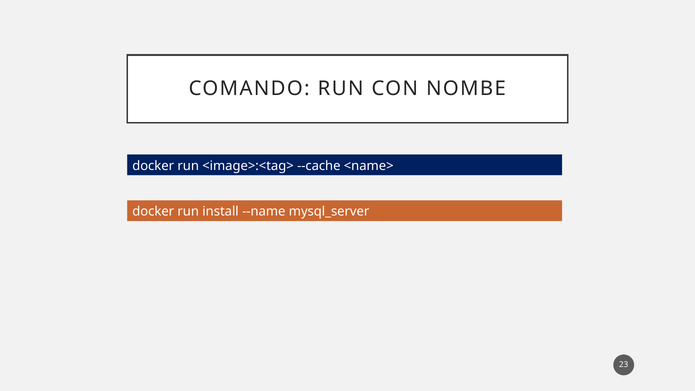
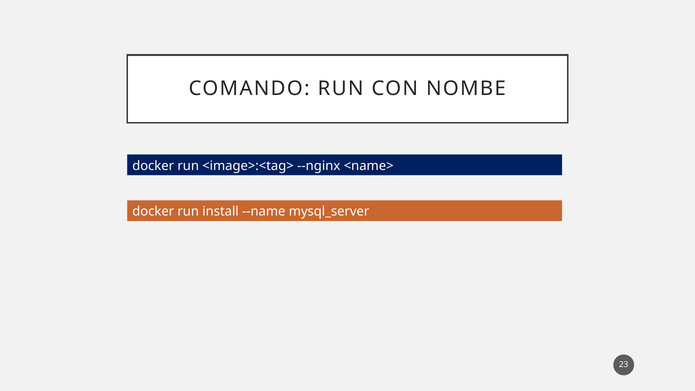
--cache: --cache -> --nginx (319, 166)
